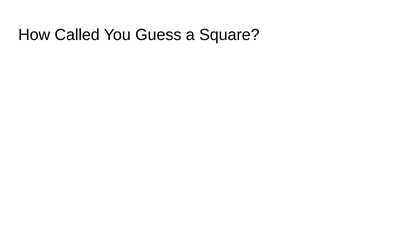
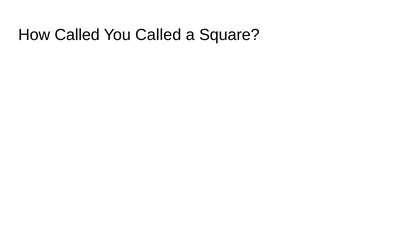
You Guess: Guess -> Called (158, 35)
